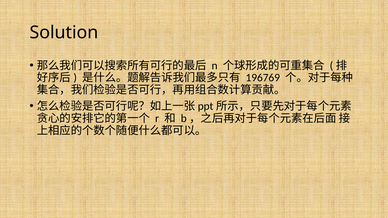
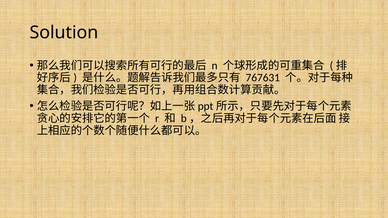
196769: 196769 -> 767631 (263, 78)
